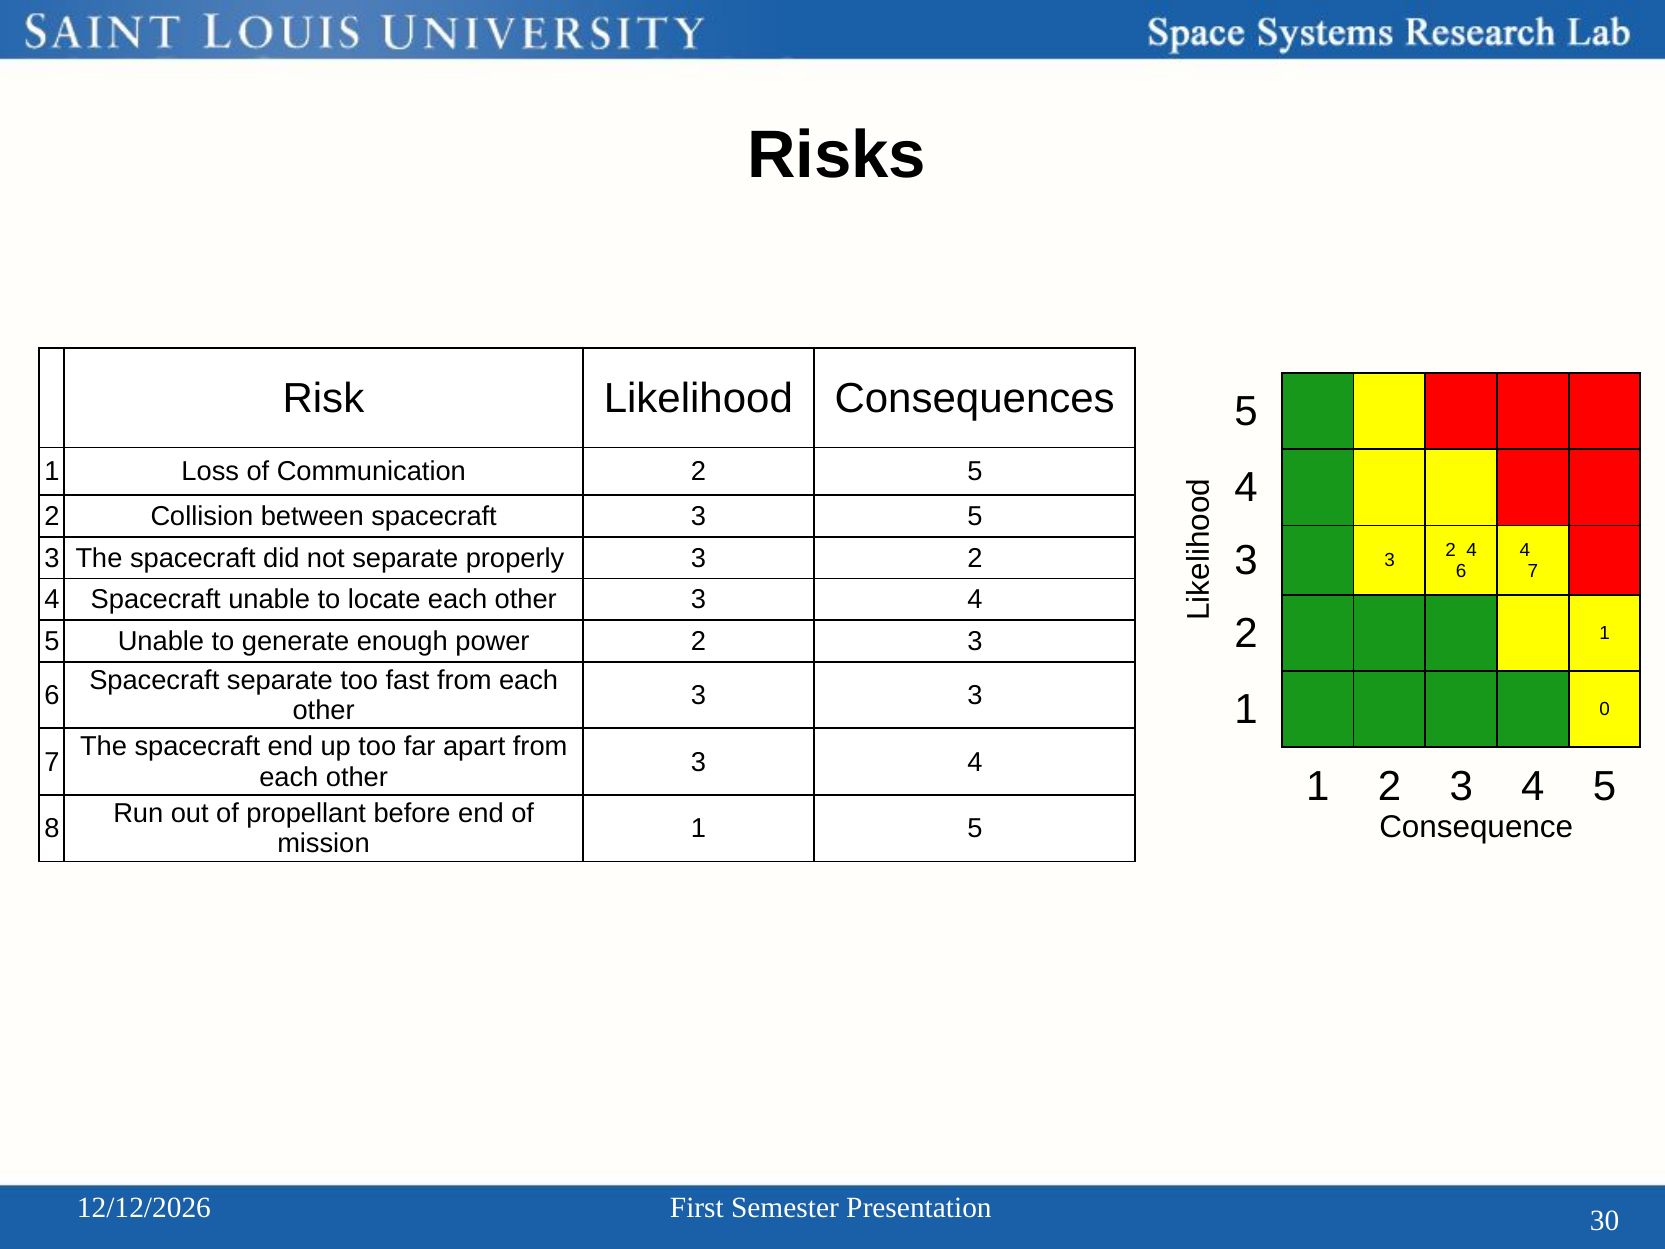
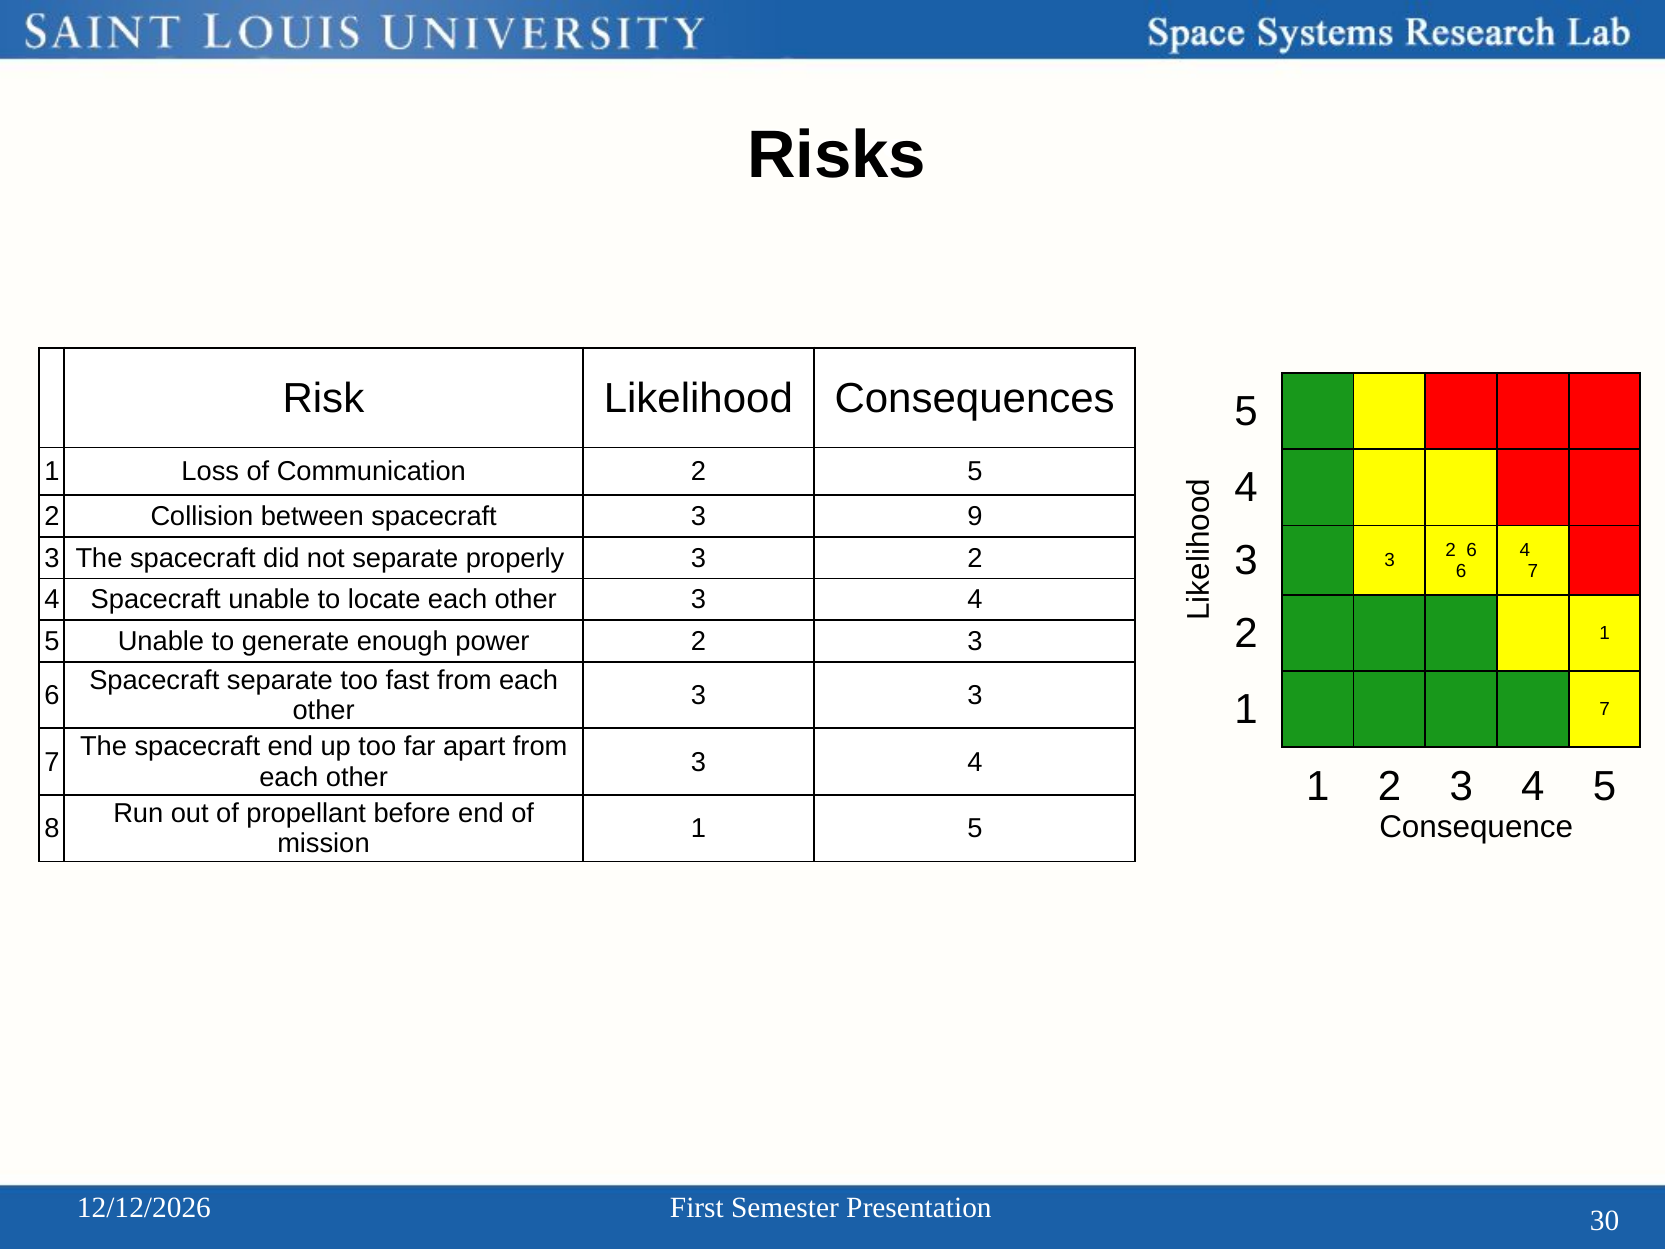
3 5: 5 -> 9 (975, 517)
4: 4 -> 6 (1472, 550)
1 0: 0 -> 7 (1605, 710)
